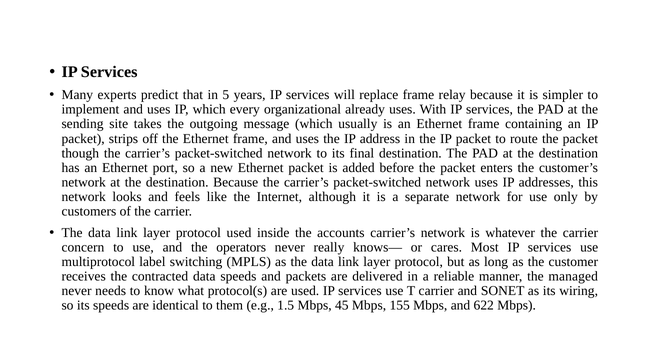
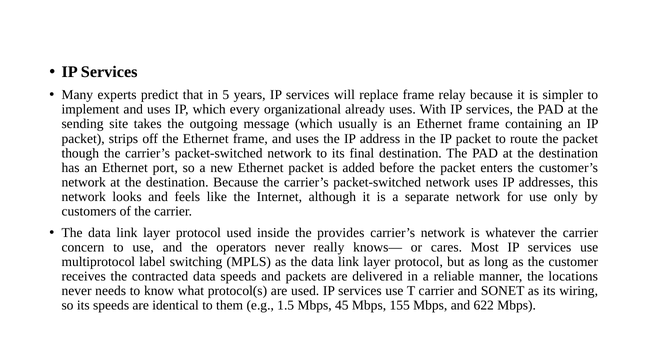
accounts: accounts -> provides (341, 233)
managed: managed -> locations (573, 277)
